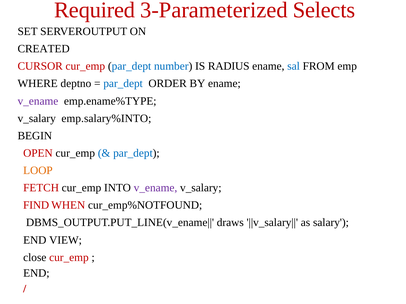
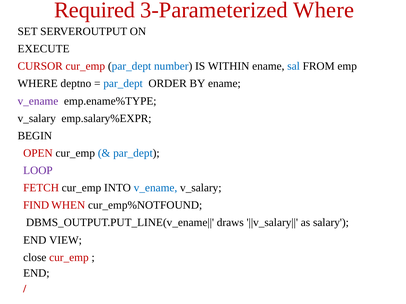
3-Parameterized Selects: Selects -> Where (324, 10)
CREATED: CREATED -> EXECUTE (44, 49)
RADIUS: RADIUS -> WITHIN (229, 66)
emp.salary%INTO: emp.salary%INTO -> emp.salary%EXPR (106, 119)
LOOP colour: orange -> purple (38, 171)
v_ename colour: purple -> blue (155, 188)
